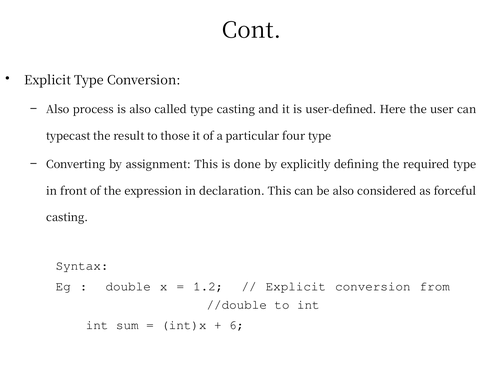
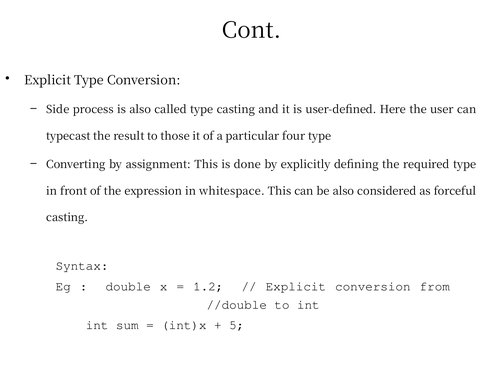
Also: Also -> Side (58, 110)
declaration: declaration -> whitespace (232, 191)
6: 6 -> 5 (237, 325)
